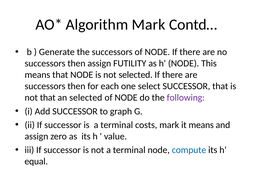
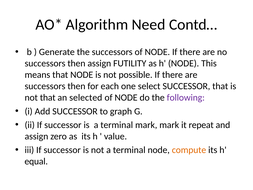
Algorithm Mark: Mark -> Need (149, 24)
not selected: selected -> possible (136, 75)
terminal costs: costs -> mark (146, 125)
it means: means -> repeat (201, 125)
compute colour: blue -> orange (189, 150)
